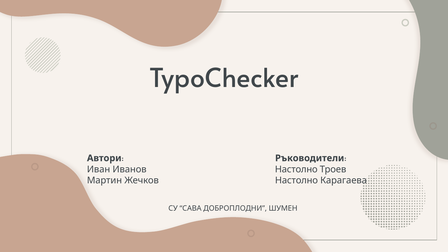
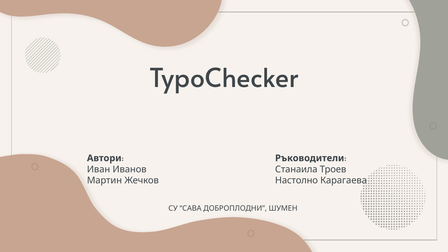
Настолно: Настолно -> Станаила (296, 169)
